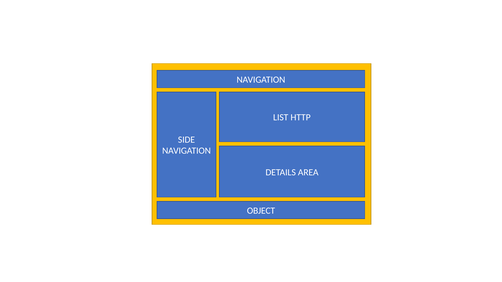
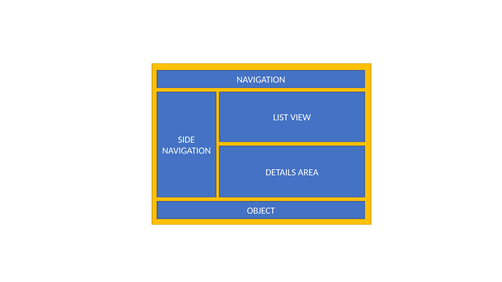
HTTP: HTTP -> VIEW (301, 118)
